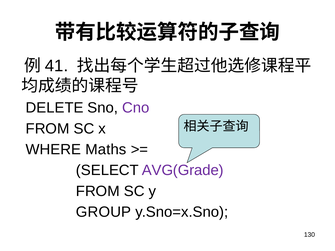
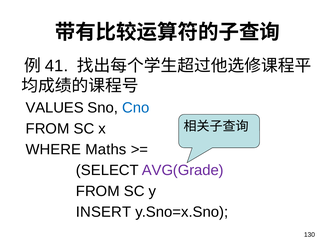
DELETE: DELETE -> VALUES (55, 108)
Cno colour: purple -> blue (136, 108)
GROUP: GROUP -> INSERT (104, 212)
